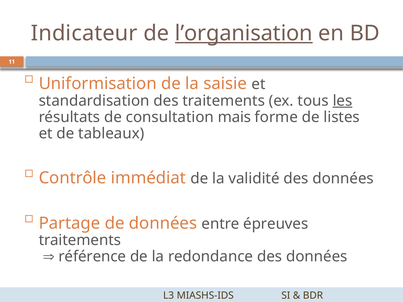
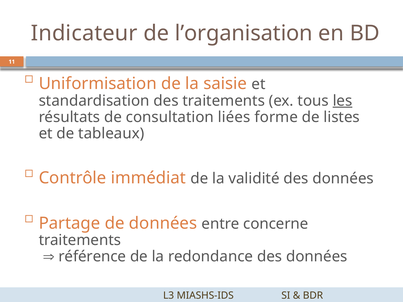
l’organisation underline: present -> none (244, 33)
mais: mais -> liées (234, 117)
épreuves: épreuves -> concerne (276, 224)
